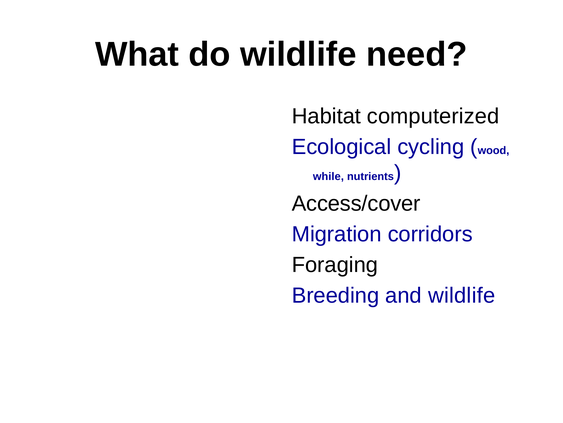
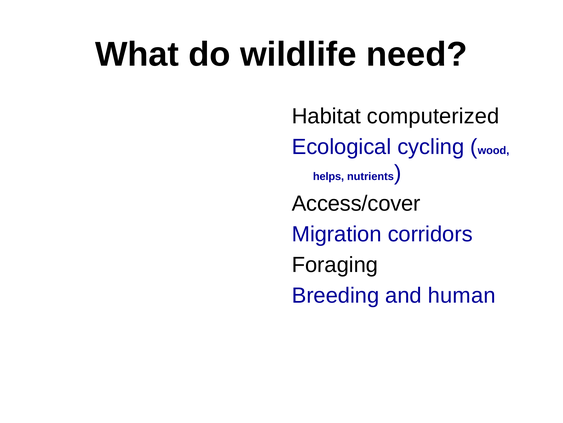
while: while -> helps (329, 176)
and wildlife: wildlife -> human (462, 295)
